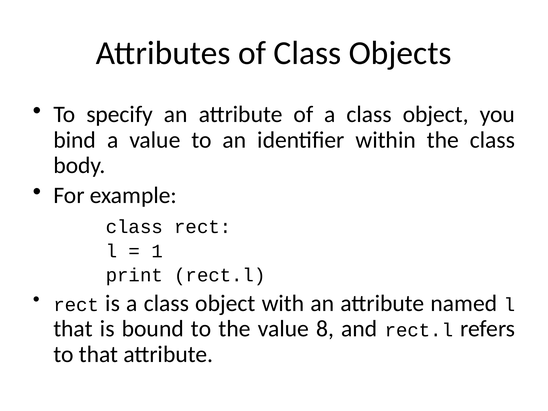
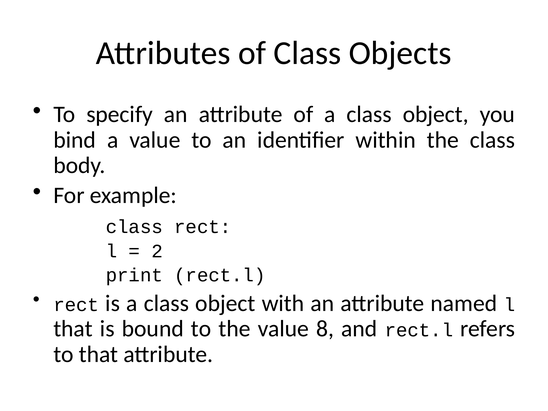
1: 1 -> 2 (157, 251)
